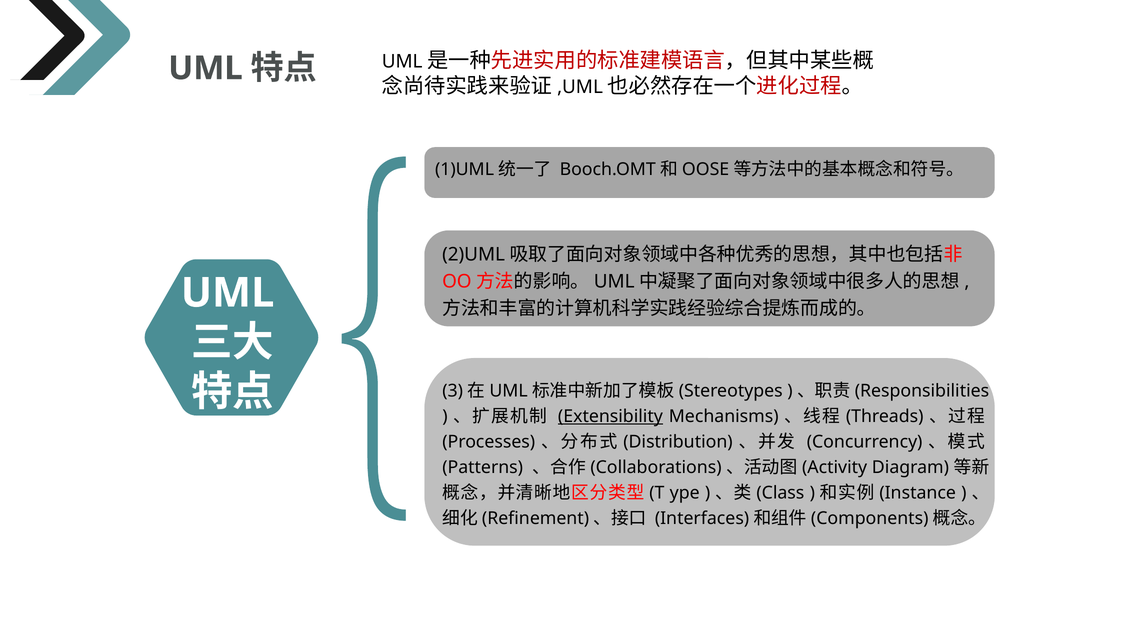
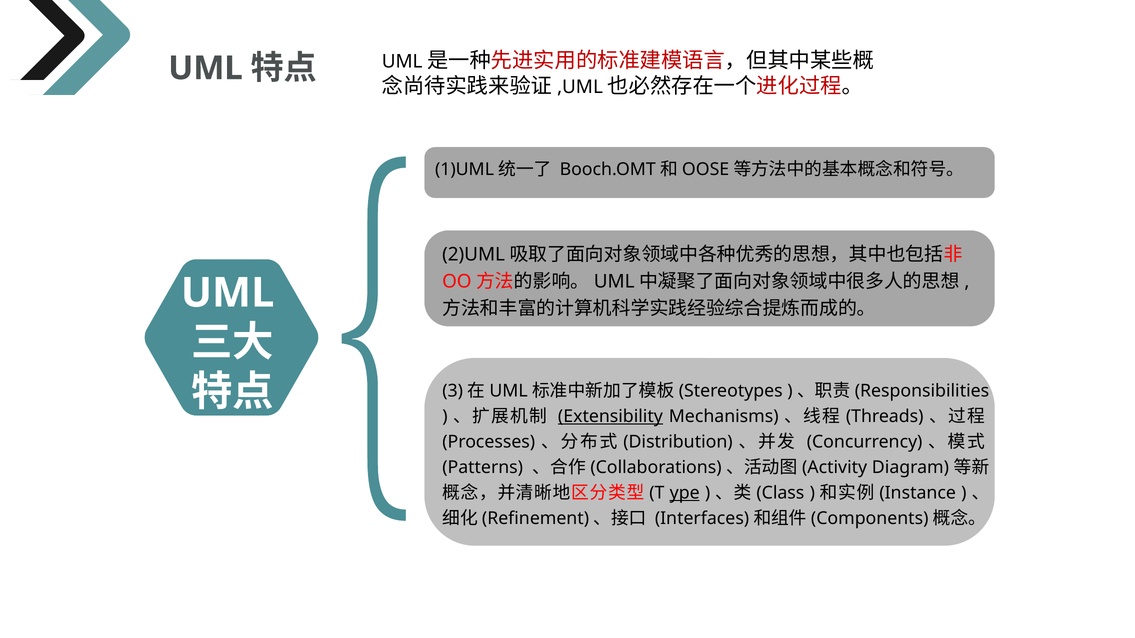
ype underline: none -> present (685, 493)
